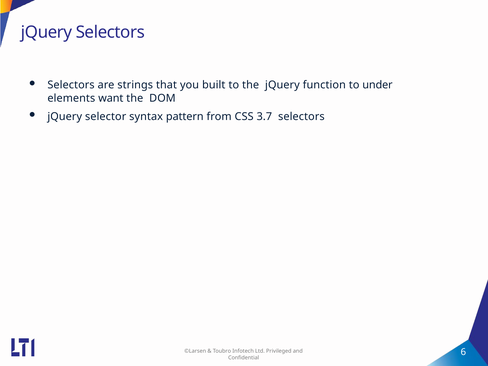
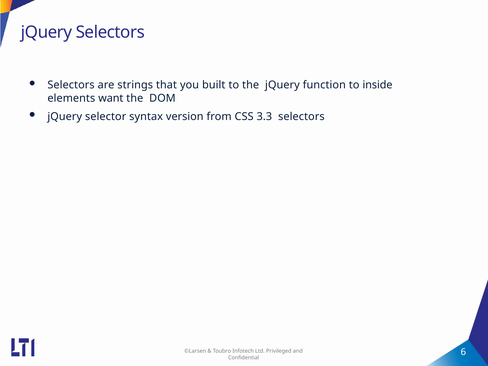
under: under -> inside (377, 85)
pattern: pattern -> version (185, 116)
3.7: 3.7 -> 3.3 (264, 116)
